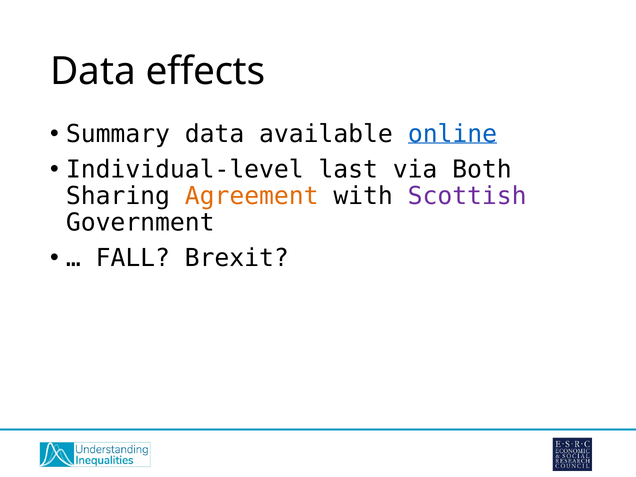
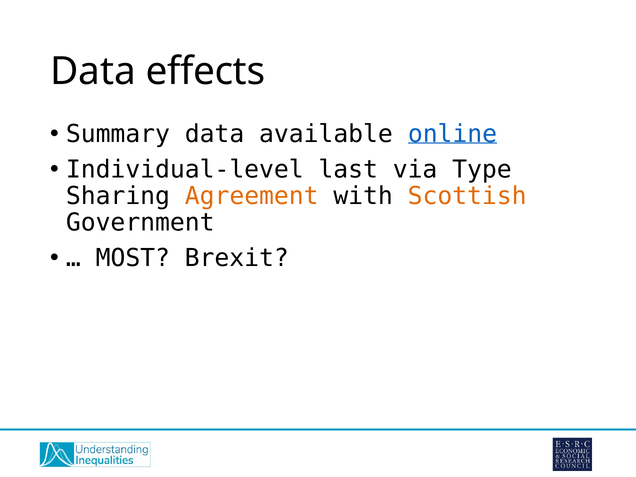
Both: Both -> Type (482, 169)
Scottish colour: purple -> orange (467, 196)
FALL: FALL -> MOST (133, 258)
